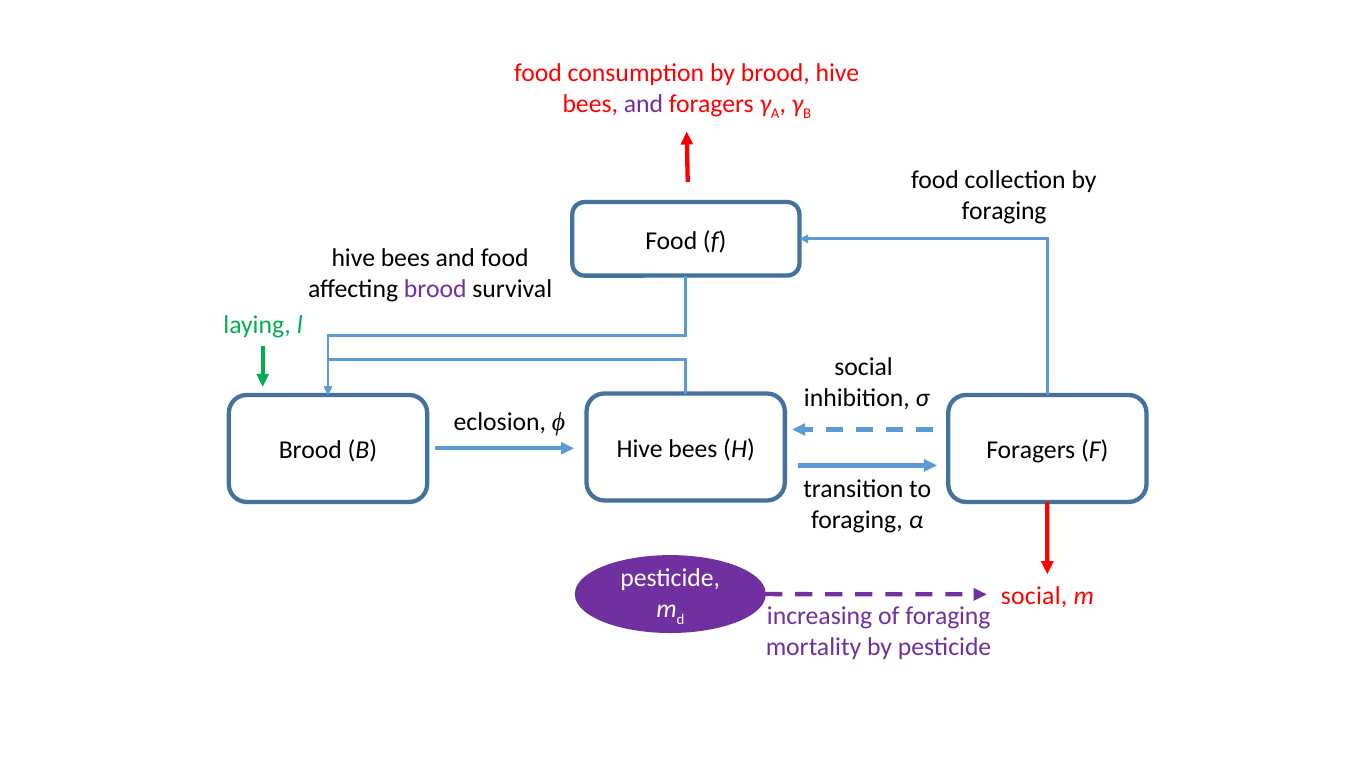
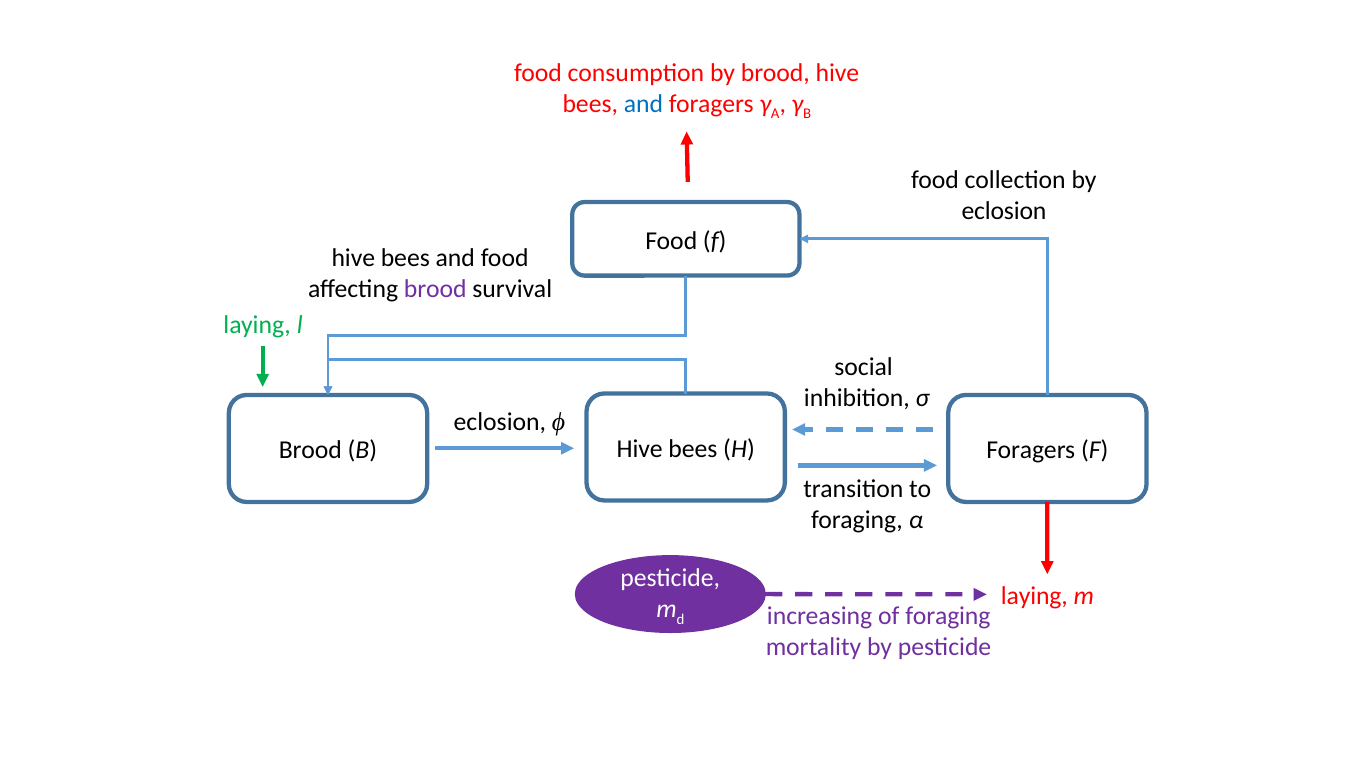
and colour: purple -> blue (643, 104)
foraging: foraging -> eclosion (1004, 211)
social: social -> laying (1034, 596)
